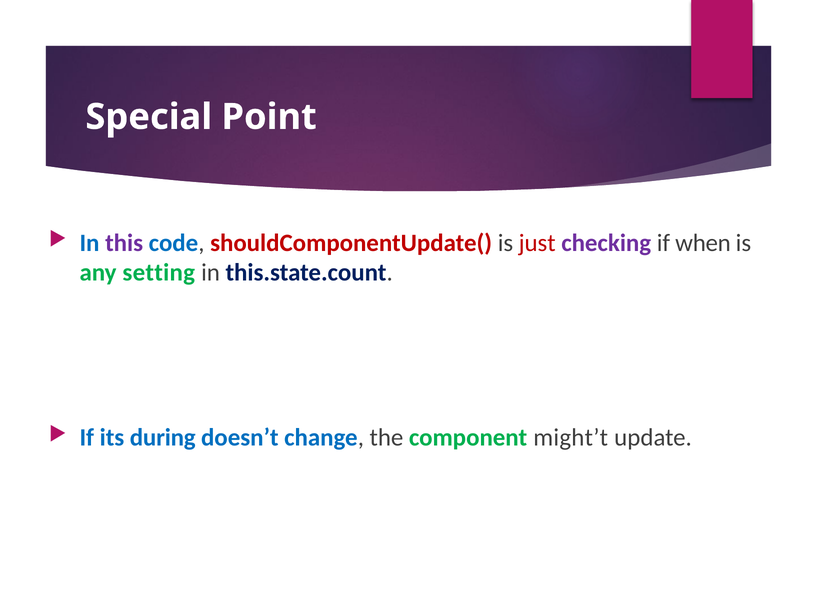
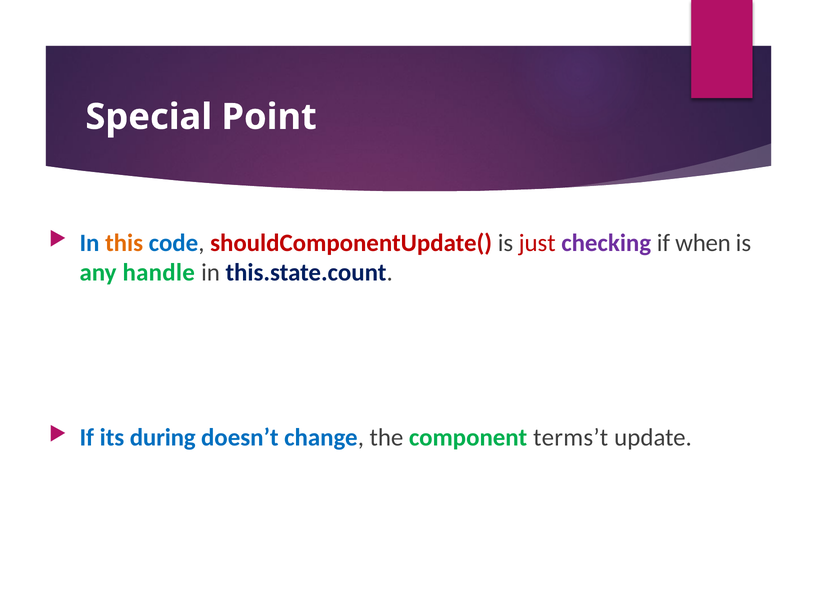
this colour: purple -> orange (124, 243)
setting: setting -> handle (159, 273)
might’t: might’t -> terms’t (571, 438)
